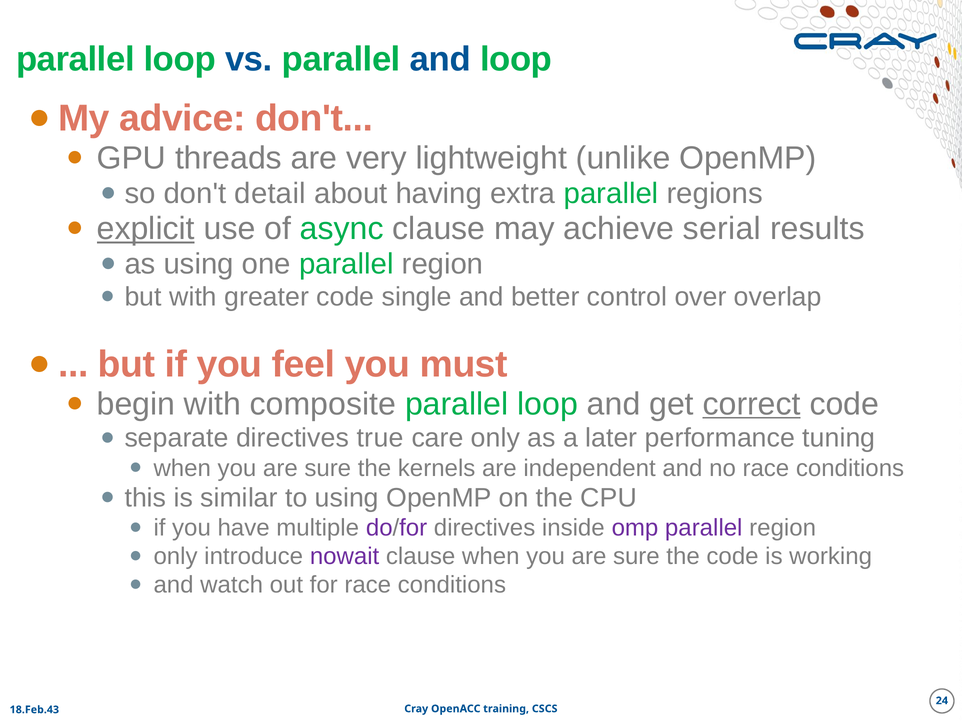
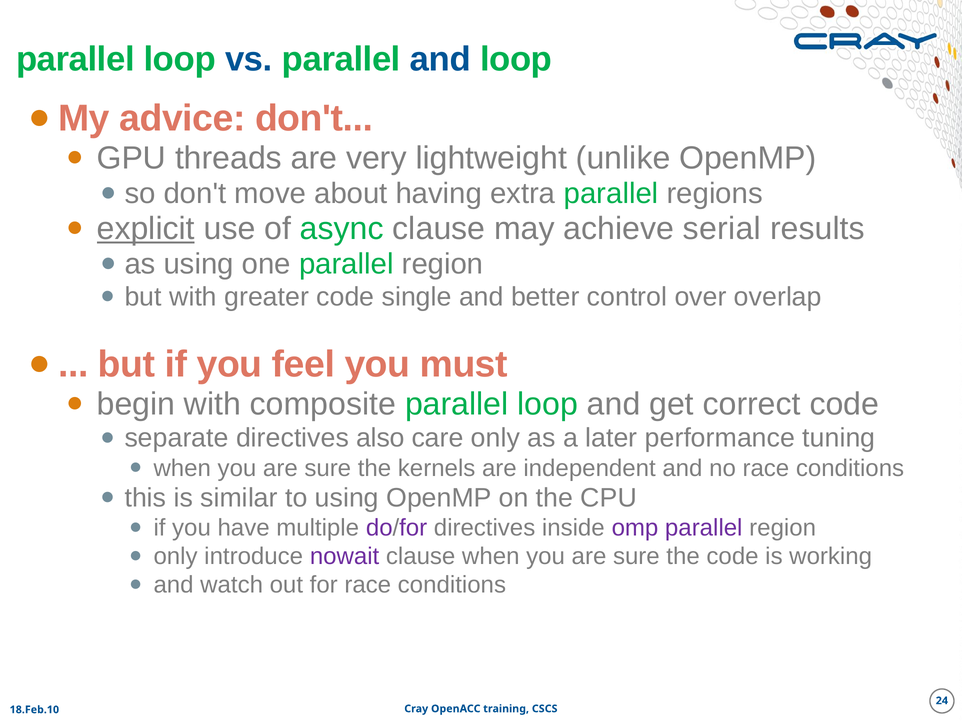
detail: detail -> move (270, 193)
correct underline: present -> none (752, 404)
true: true -> also (380, 438)
18.Feb.43: 18.Feb.43 -> 18.Feb.10 (34, 710)
